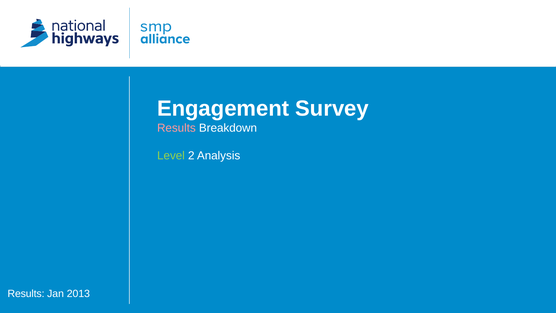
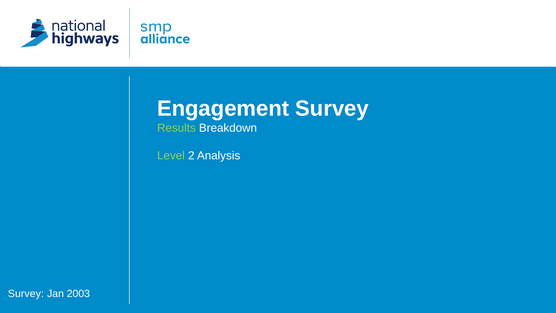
Results colour: pink -> light green (176, 128)
Results: Results -> Survey (26, 294)
2013: 2013 -> 2003 (78, 294)
